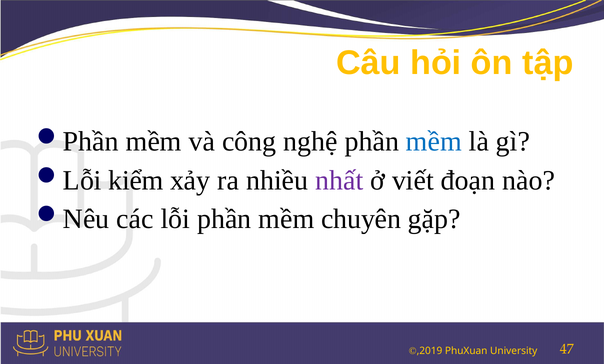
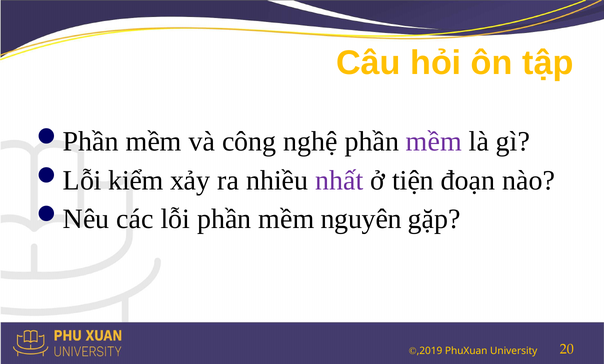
mềm colour: blue -> purple (434, 141)
viết: viết -> tiện (413, 180)
chuyên: chuyên -> nguyên (361, 219)
47: 47 -> 20 (567, 349)
